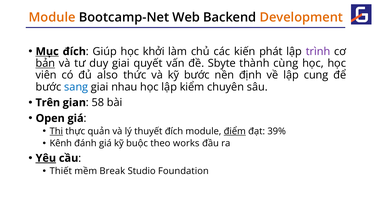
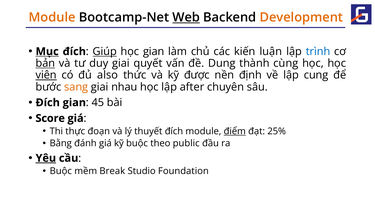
Web underline: none -> present (186, 17)
Giúp underline: none -> present (105, 51)
học khởi: khởi -> gian (154, 51)
phát: phát -> luận (271, 51)
trình colour: purple -> blue (318, 51)
Sbyte: Sbyte -> Dung (222, 63)
viên underline: none -> present (46, 75)
kỹ bước: bước -> được (197, 75)
sang colour: blue -> orange (76, 87)
kiểm: kiểm -> after (192, 87)
Trên: Trên -> Đích (48, 103)
58: 58 -> 45 (98, 103)
Open: Open -> Score (50, 118)
Thi underline: present -> none (56, 131)
quản: quản -> đoạn (99, 131)
39%: 39% -> 25% (277, 131)
Kênh: Kênh -> Bằng (61, 143)
works: works -> public (186, 143)
Thiết: Thiết -> Buộc (61, 171)
